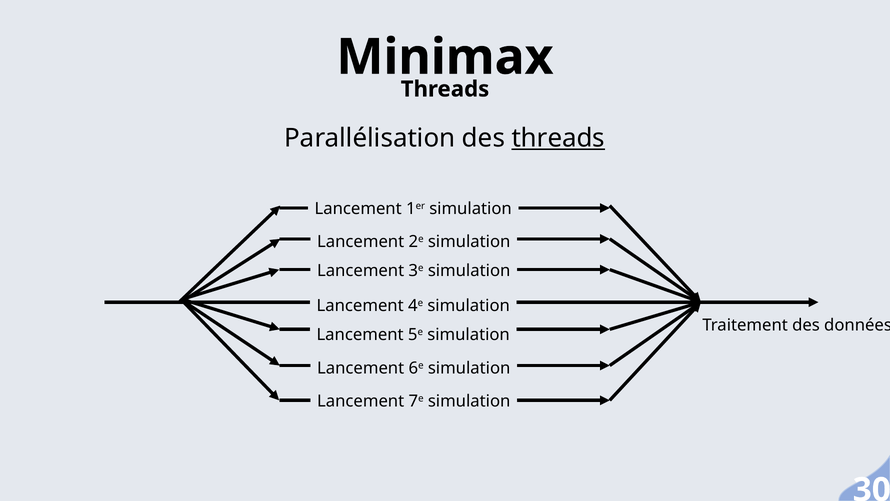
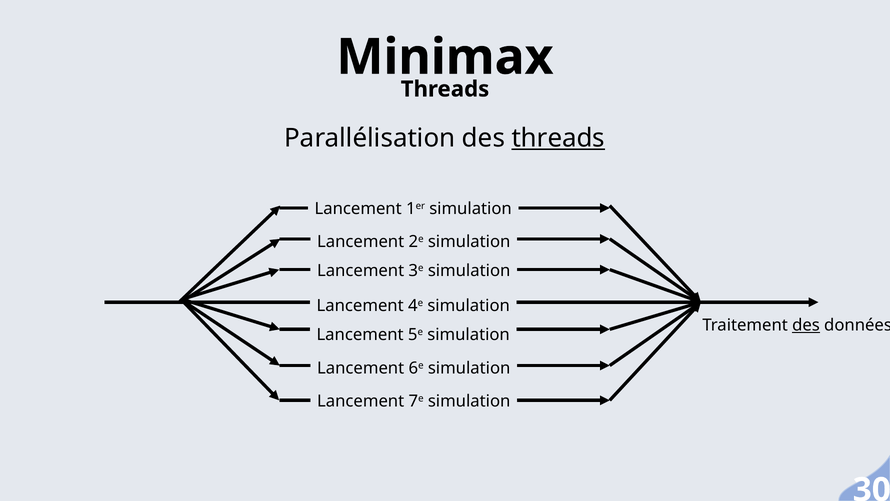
des underline: none -> present (806, 325)
